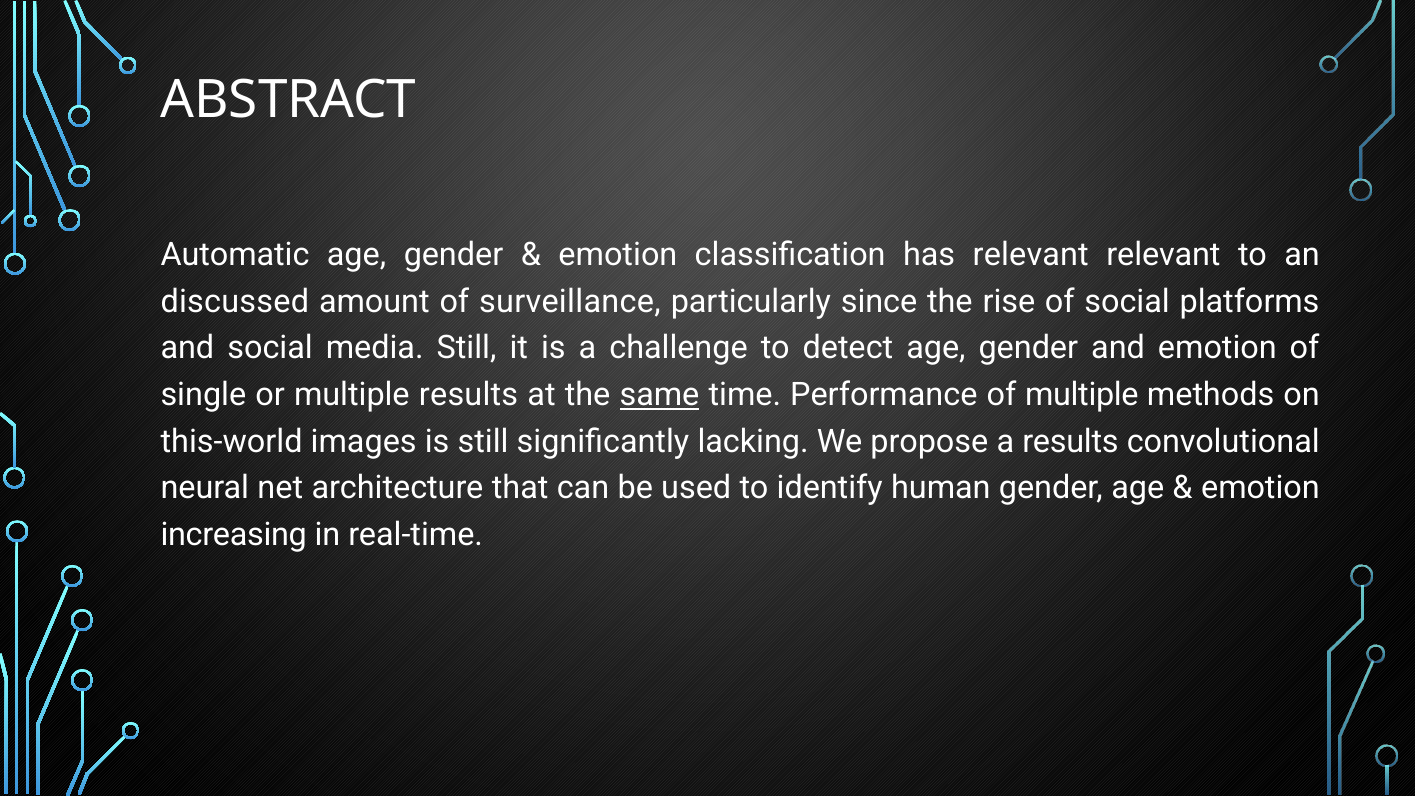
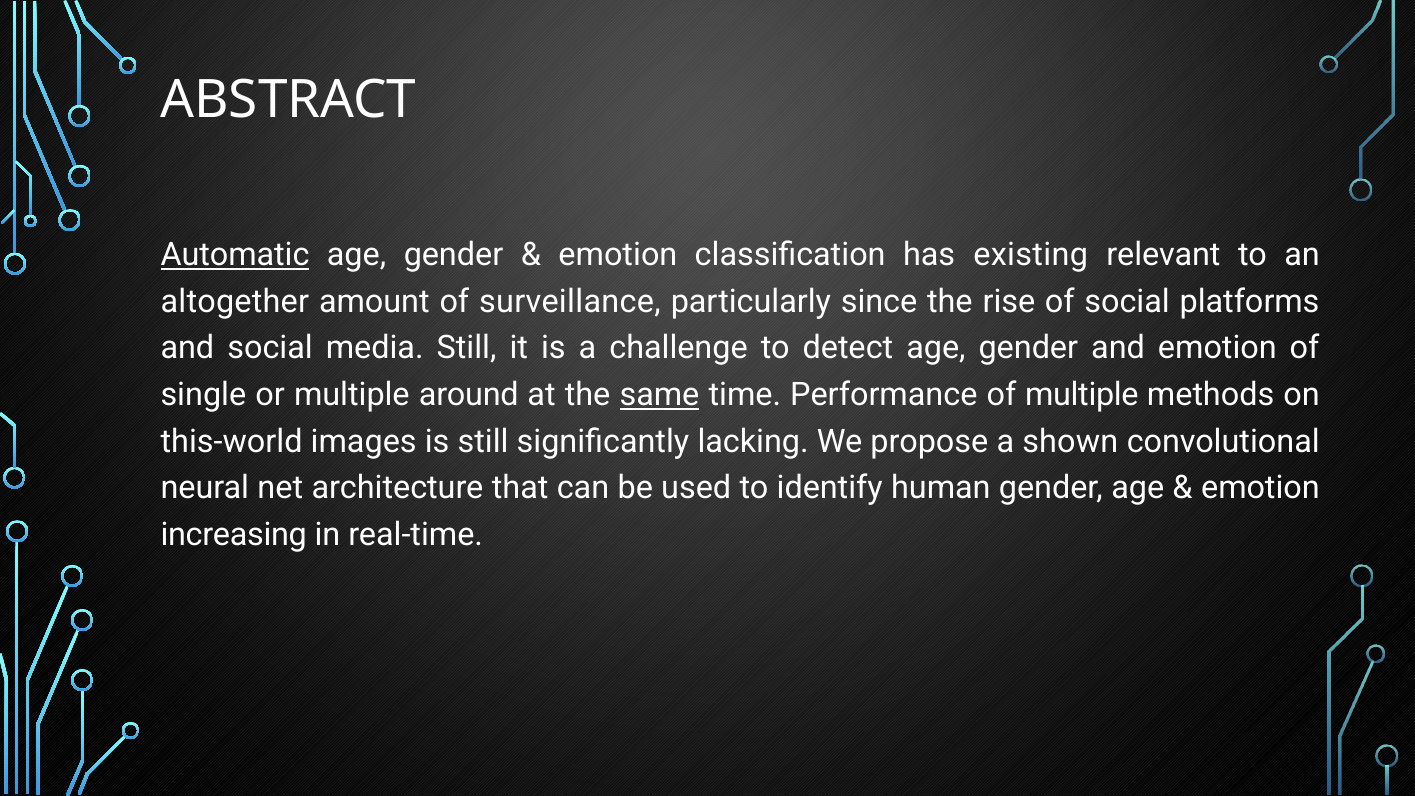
Automatic underline: none -> present (235, 255)
has relevant: relevant -> existing (1031, 255)
discussed: discussed -> altogether (235, 301)
multiple results: results -> around (469, 395)
a results: results -> shown (1070, 441)
